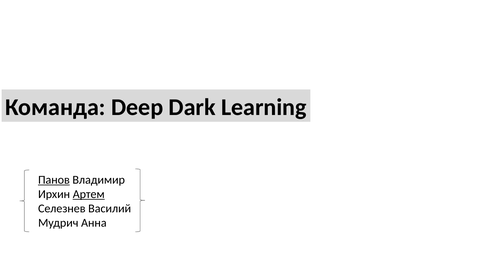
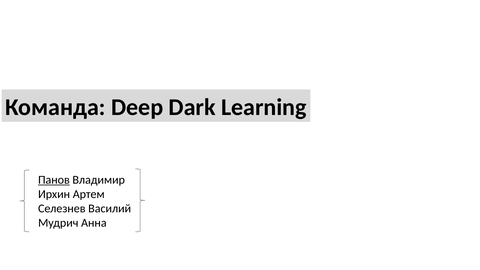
Артем underline: present -> none (89, 194)
